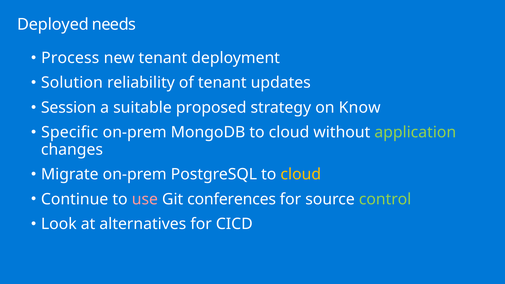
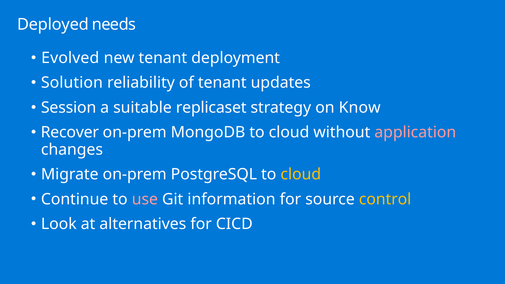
Process: Process -> Evolved (70, 58)
proposed: proposed -> replicaset (211, 108)
Specific: Specific -> Recover (70, 132)
application colour: light green -> pink (415, 132)
conferences: conferences -> information (231, 199)
control colour: light green -> yellow (385, 199)
